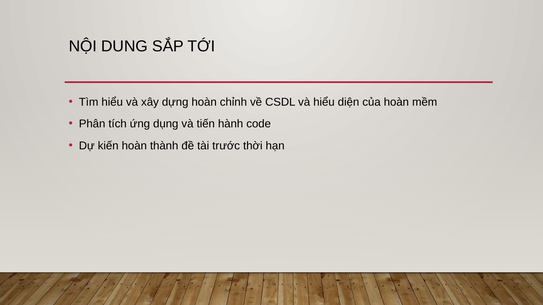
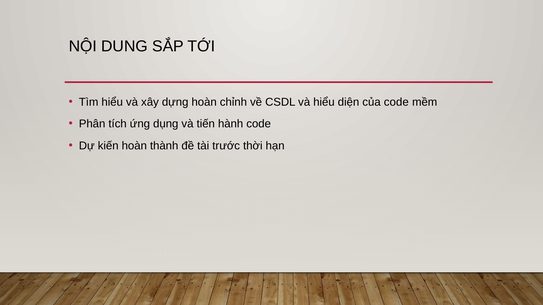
của hoàn: hoàn -> code (396, 102)
